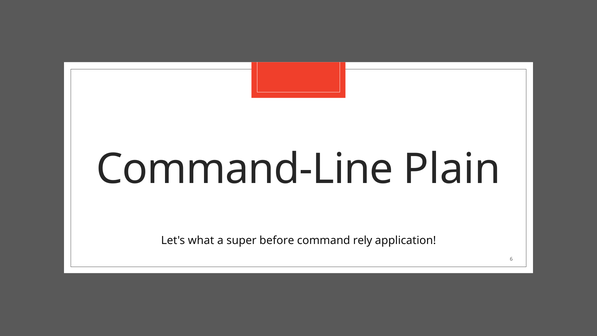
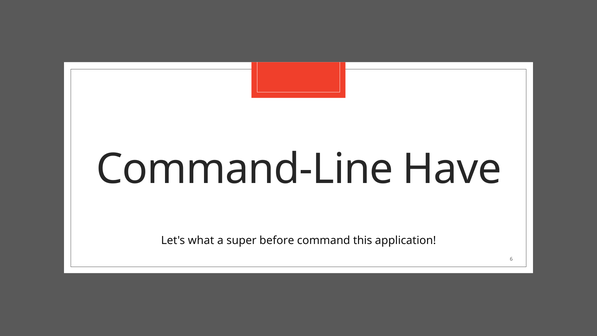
Plain: Plain -> Have (452, 169)
rely: rely -> this (363, 240)
